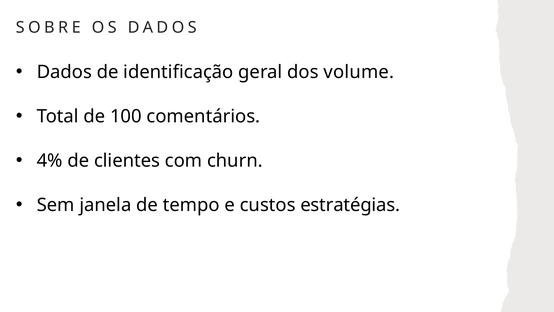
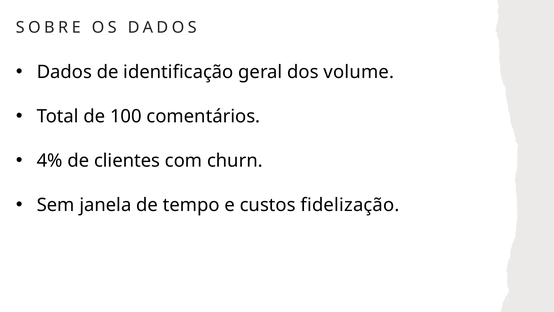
estratégias: estratégias -> fidelização (350, 205)
